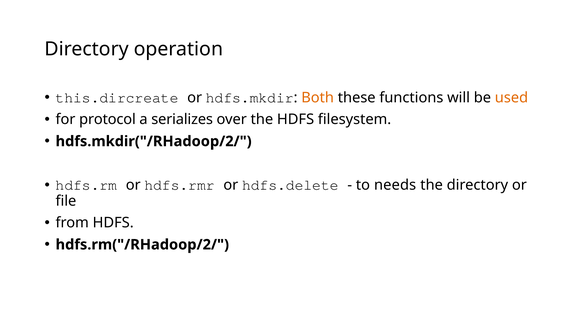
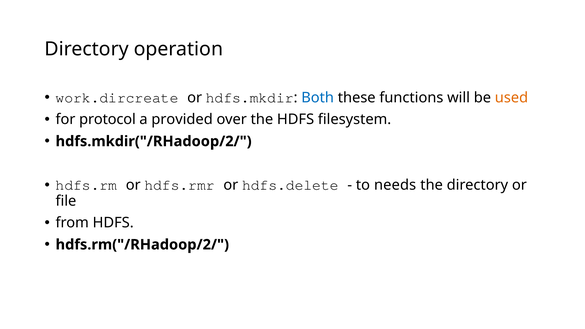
this.dircreate: this.dircreate -> work.dircreate (117, 98)
Both colour: orange -> blue (318, 98)
serializes: serializes -> provided (182, 119)
